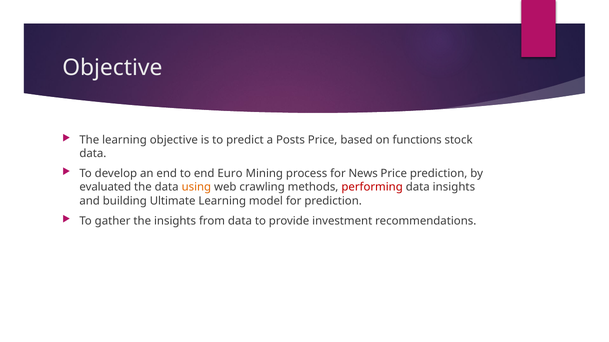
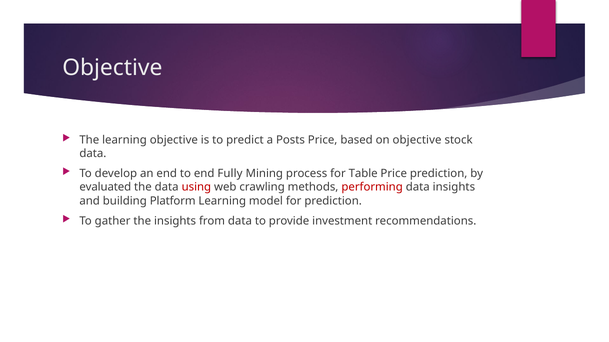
on functions: functions -> objective (417, 140)
Euro: Euro -> Fully (230, 174)
News: News -> Table (363, 174)
using colour: orange -> red (196, 187)
Ultimate: Ultimate -> Platform (173, 201)
